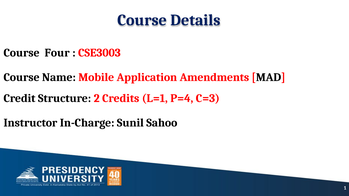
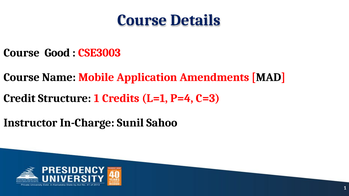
Four: Four -> Good (57, 53)
Structure 2: 2 -> 1 (97, 98)
